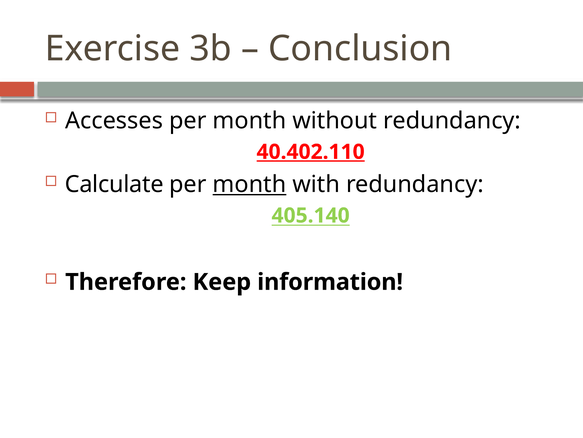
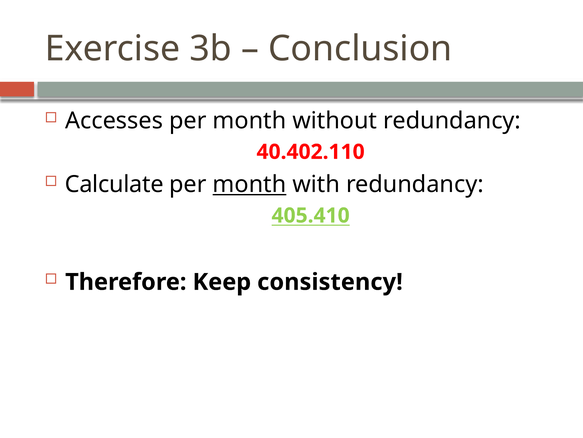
40.402.110 underline: present -> none (311, 152)
405.140: 405.140 -> 405.410 (311, 215)
information: information -> consistency (330, 282)
